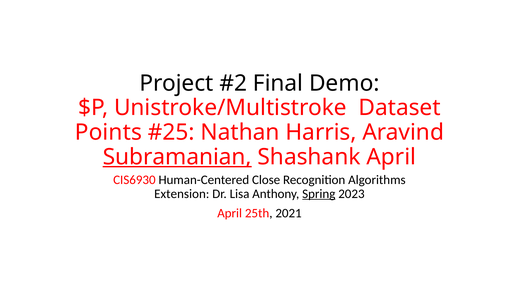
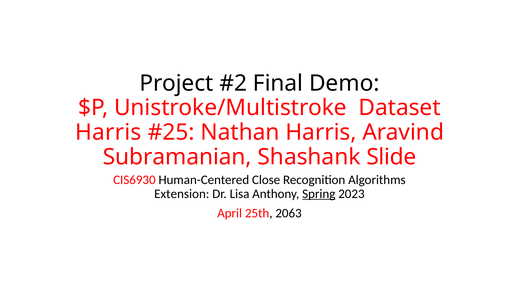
Points: Points -> Harris (108, 132)
Subramanian underline: present -> none (177, 157)
Shashank April: April -> Slide (391, 157)
2021: 2021 -> 2063 (289, 213)
